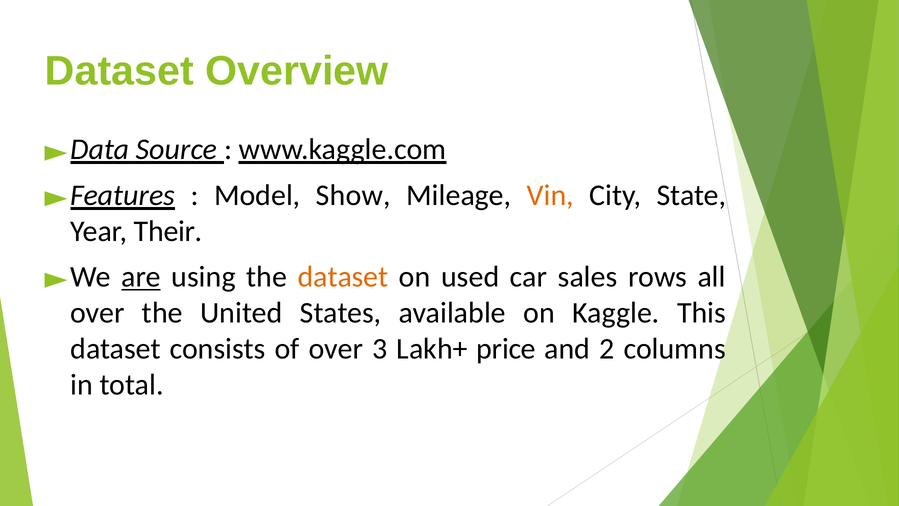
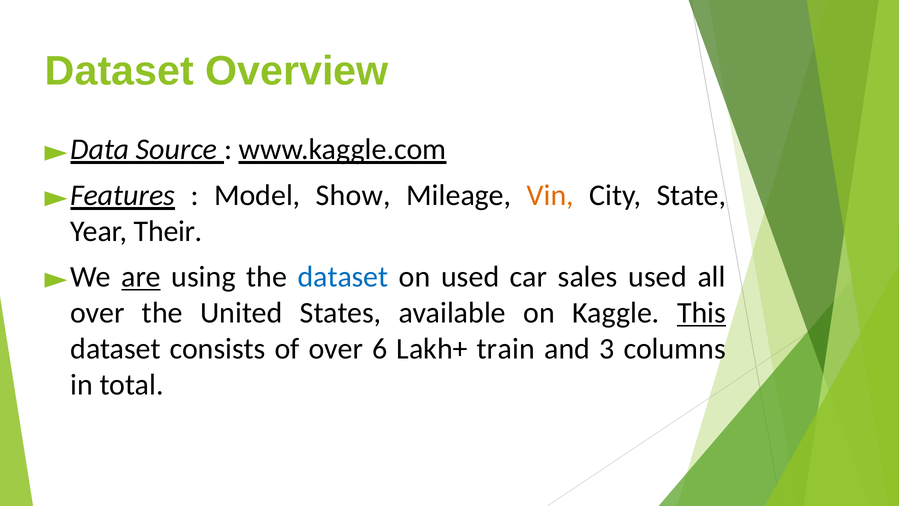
dataset colour: orange -> blue (343, 277)
sales rows: rows -> used (657, 277)
This underline: none -> present (702, 313)
3: 3 -> 6 (380, 349)
price: price -> train (506, 349)
2: 2 -> 3 (607, 349)
